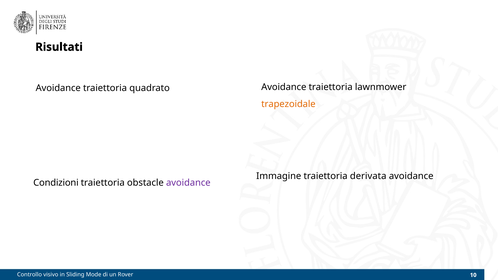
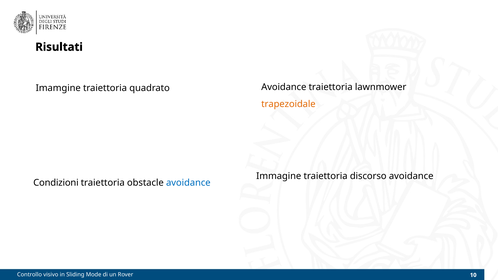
Avoidance: Avoidance -> Imamgine (58, 88)
derivata: derivata -> discorso (368, 176)
avoidance colour: purple -> blue (188, 183)
